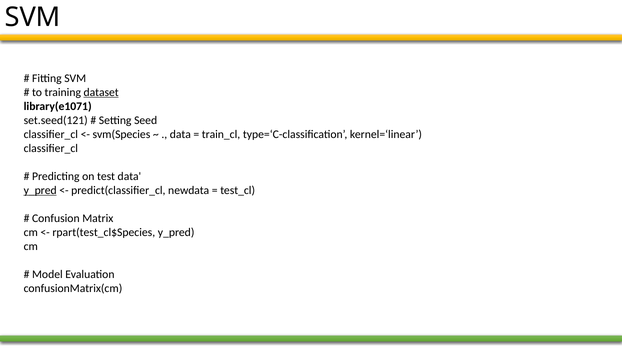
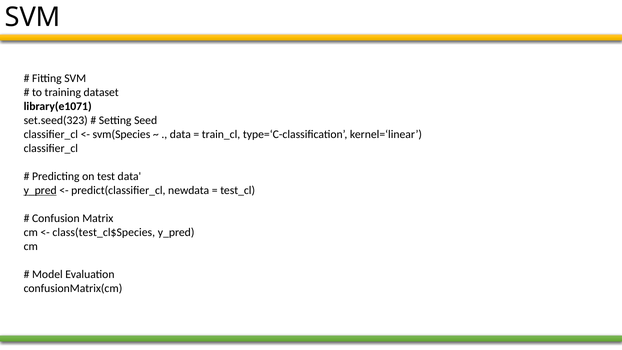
dataset underline: present -> none (101, 92)
set.seed(121: set.seed(121 -> set.seed(323 (56, 120)
rpart(test_cl$Species: rpart(test_cl$Species -> class(test_cl$Species (104, 232)
